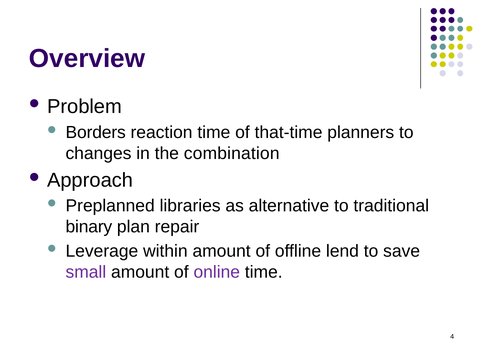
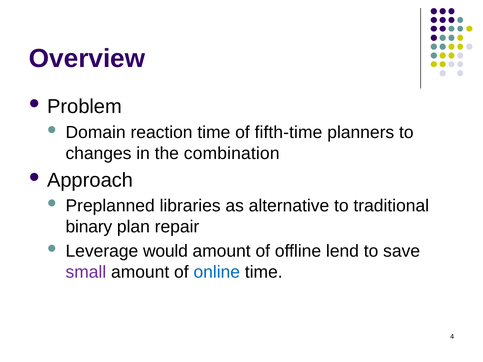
Borders: Borders -> Domain (96, 133)
that-time: that-time -> fifth-time (288, 133)
within: within -> would (165, 251)
online colour: purple -> blue (217, 272)
